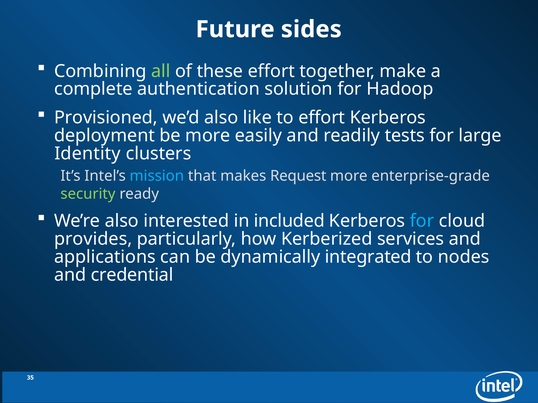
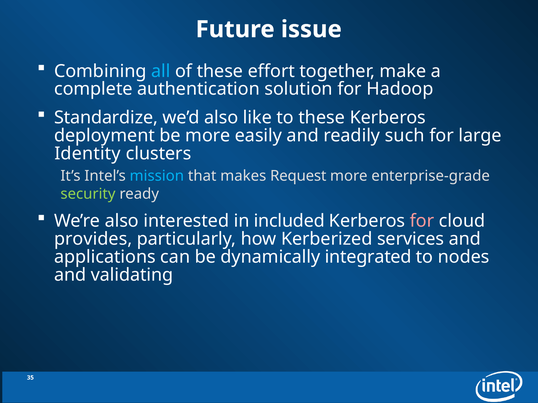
sides: sides -> issue (311, 29)
all colour: light green -> light blue (161, 71)
Provisioned: Provisioned -> Standardize (106, 118)
to effort: effort -> these (322, 118)
tests: tests -> such (405, 136)
for colour: light blue -> pink (422, 221)
credential: credential -> validating (132, 275)
